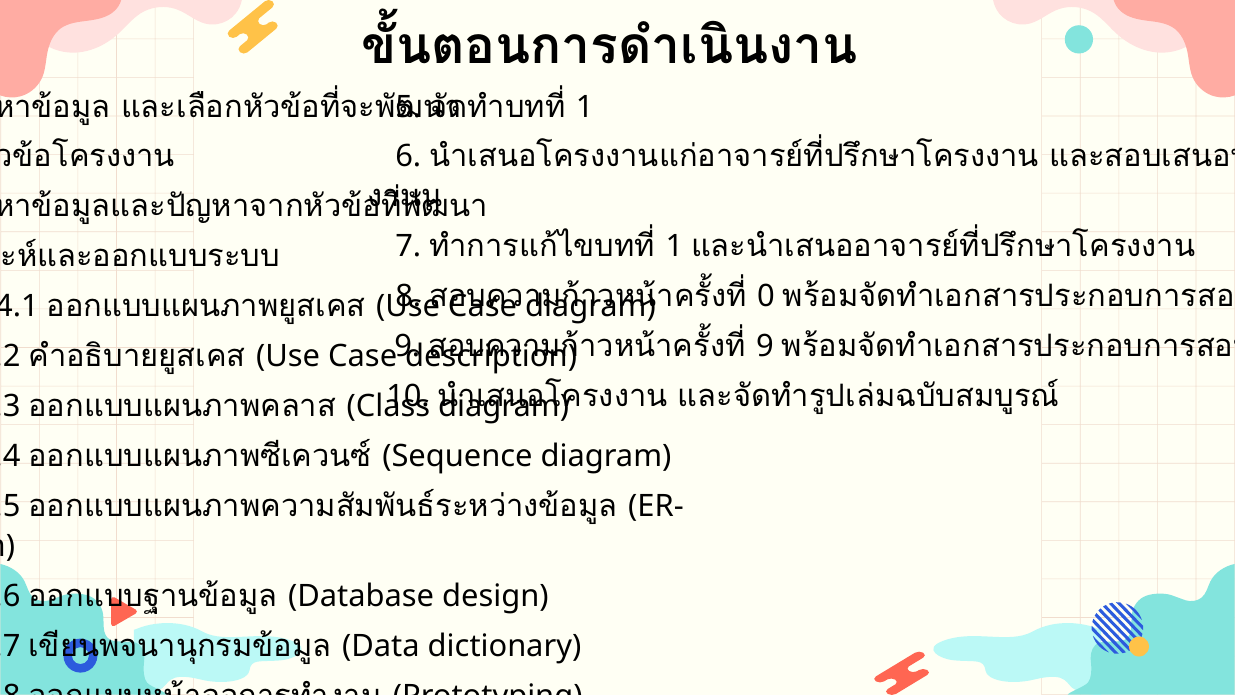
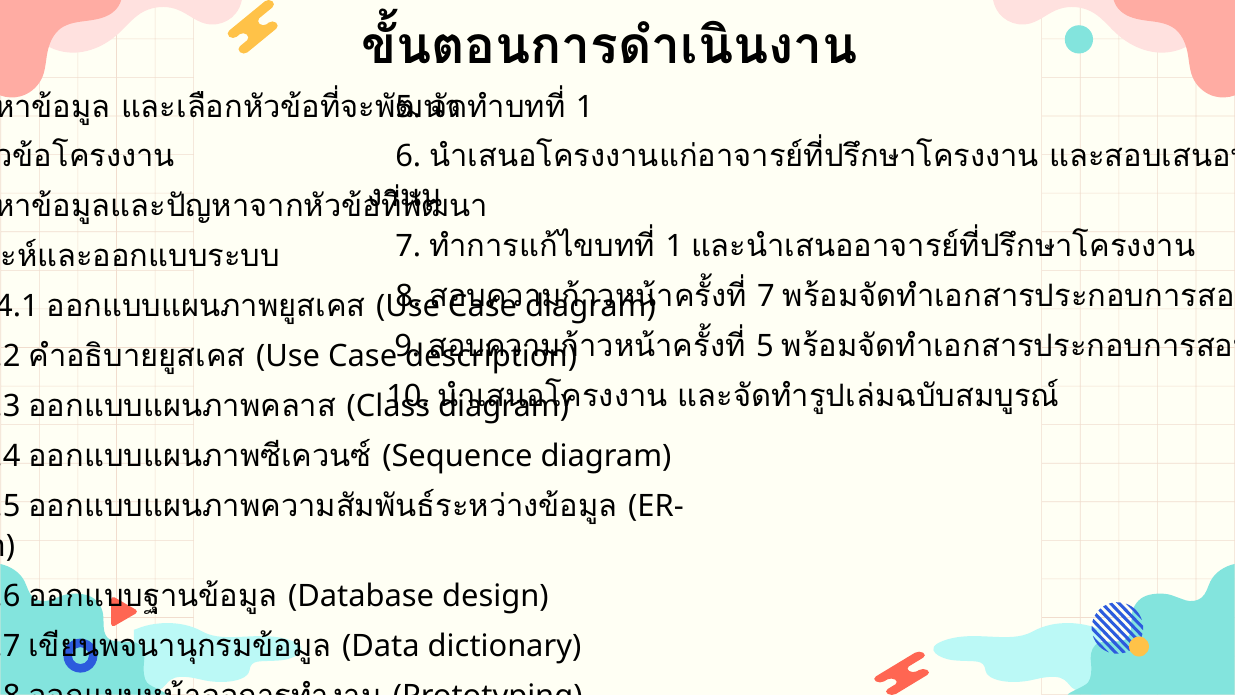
0: 0 -> 7 (766, 296)
9: 9 -> 5 (765, 346)
